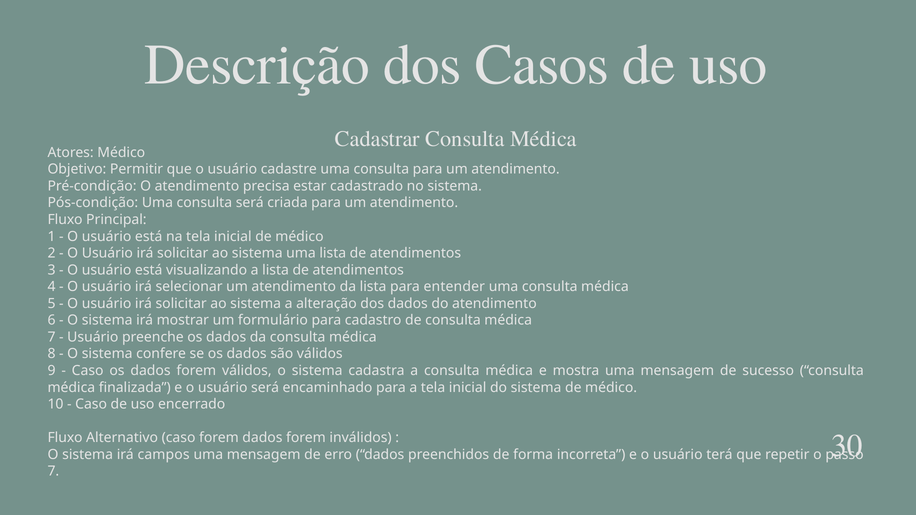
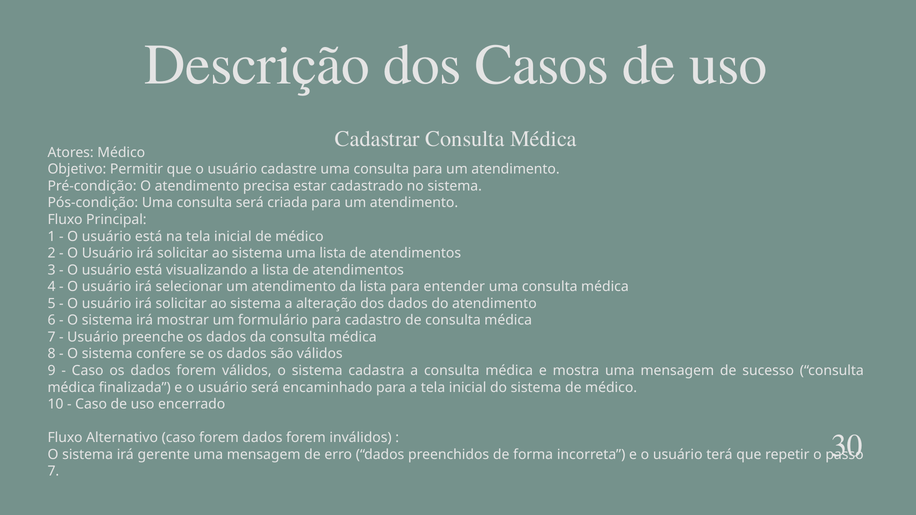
campos: campos -> gerente (164, 455)
